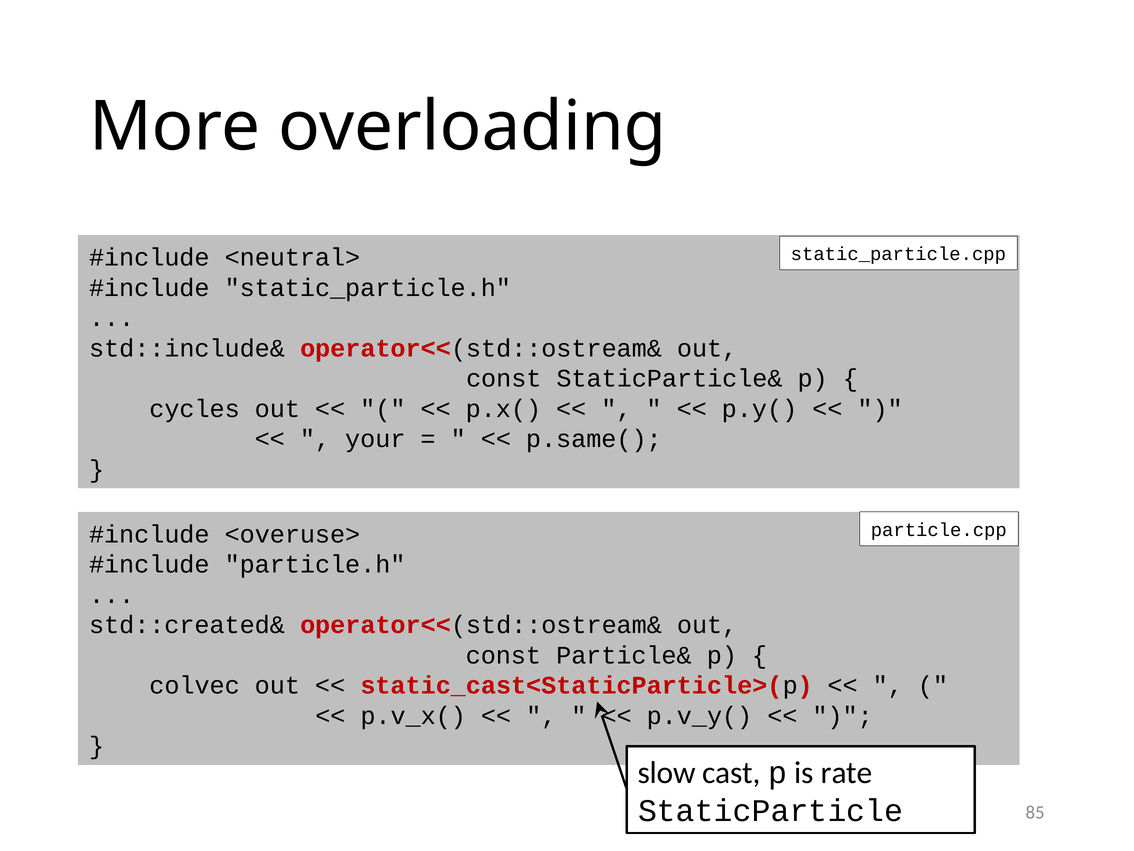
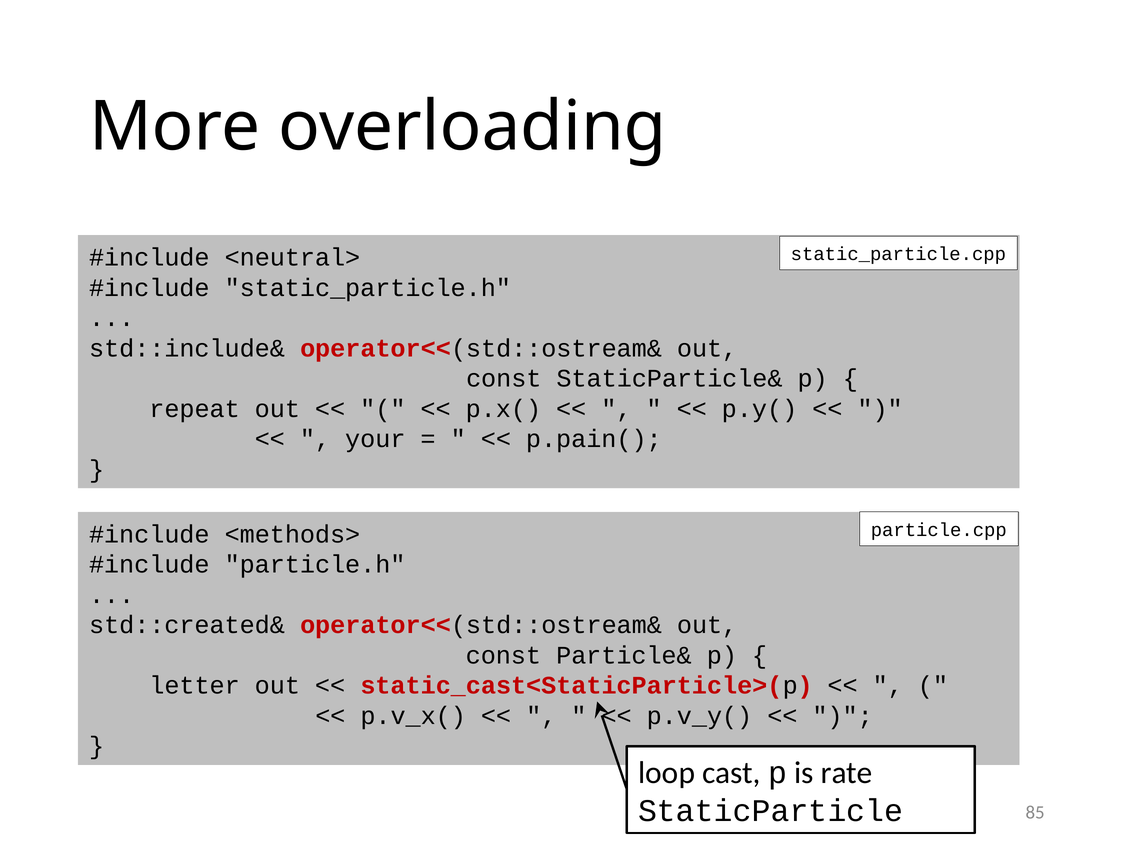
cycles: cycles -> repeat (195, 409)
p.same(: p.same( -> p.pain( (594, 439)
<overuse>: <overuse> -> <methods> (292, 534)
colvec: colvec -> letter (195, 685)
slow: slow -> loop (667, 772)
